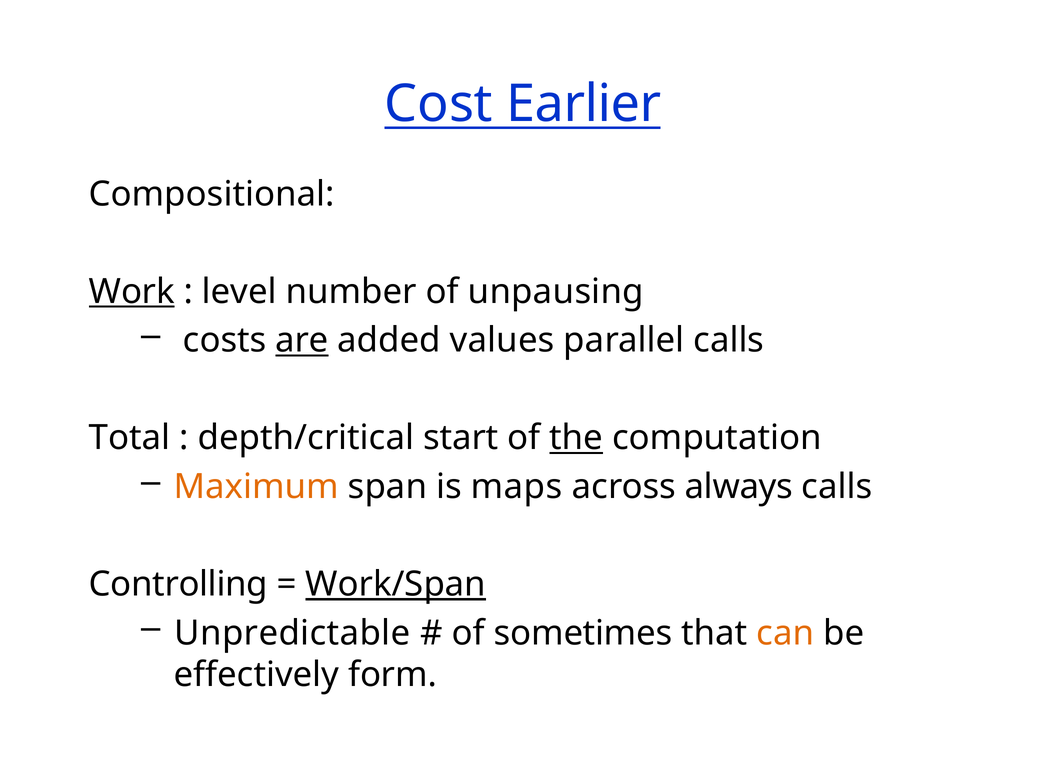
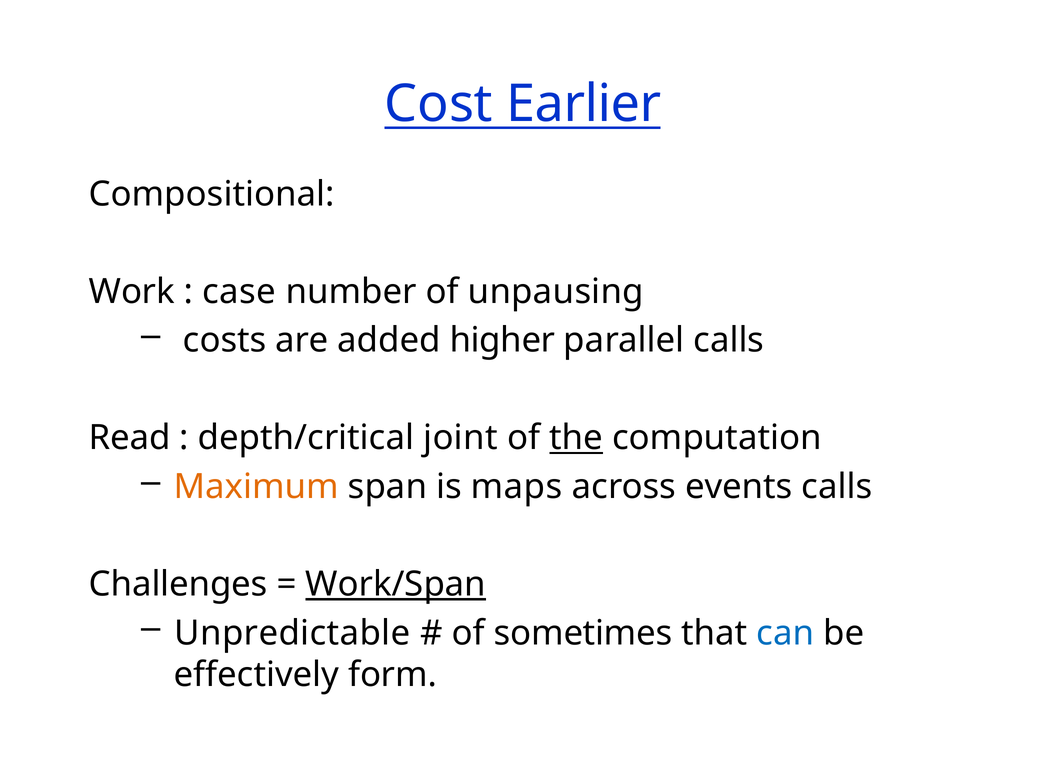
Work underline: present -> none (132, 292)
level: level -> case (239, 292)
are underline: present -> none (302, 340)
values: values -> higher (502, 340)
Total: Total -> Read (130, 438)
start: start -> joint (461, 438)
always: always -> events (739, 487)
Controlling: Controlling -> Challenges (178, 584)
can colour: orange -> blue (785, 633)
